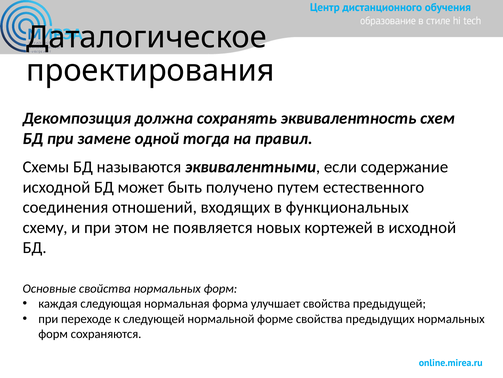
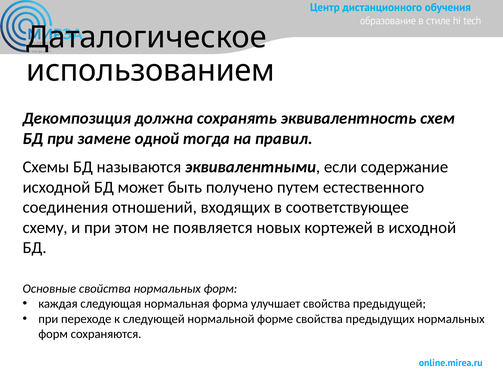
проектирования: проектирования -> использованием (151, 70)
функциональных: функциональных -> соответствующее (347, 207)
